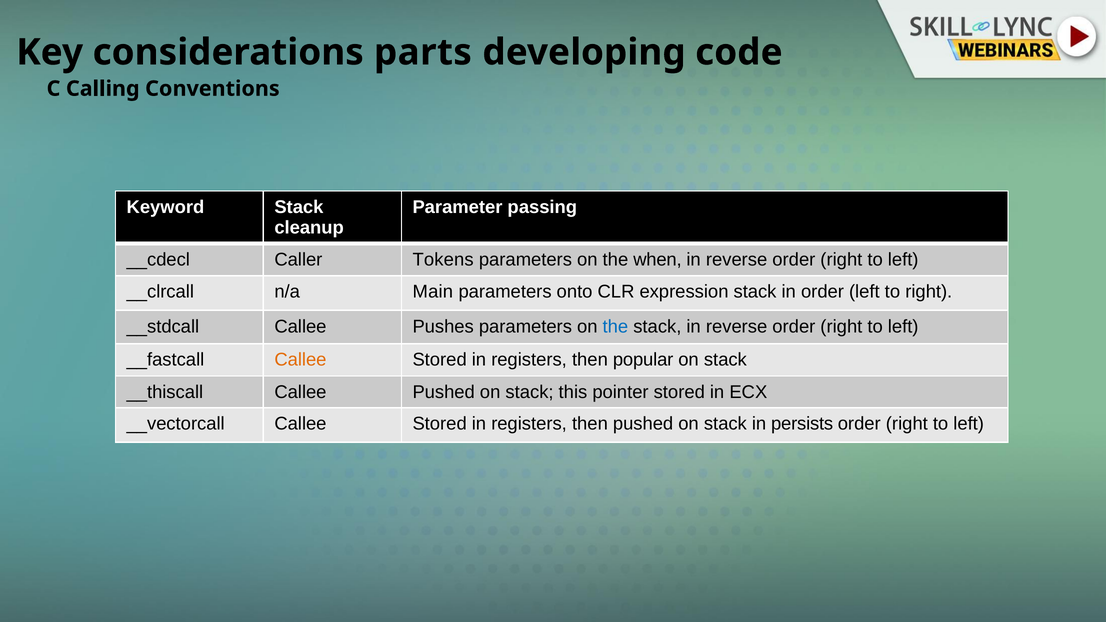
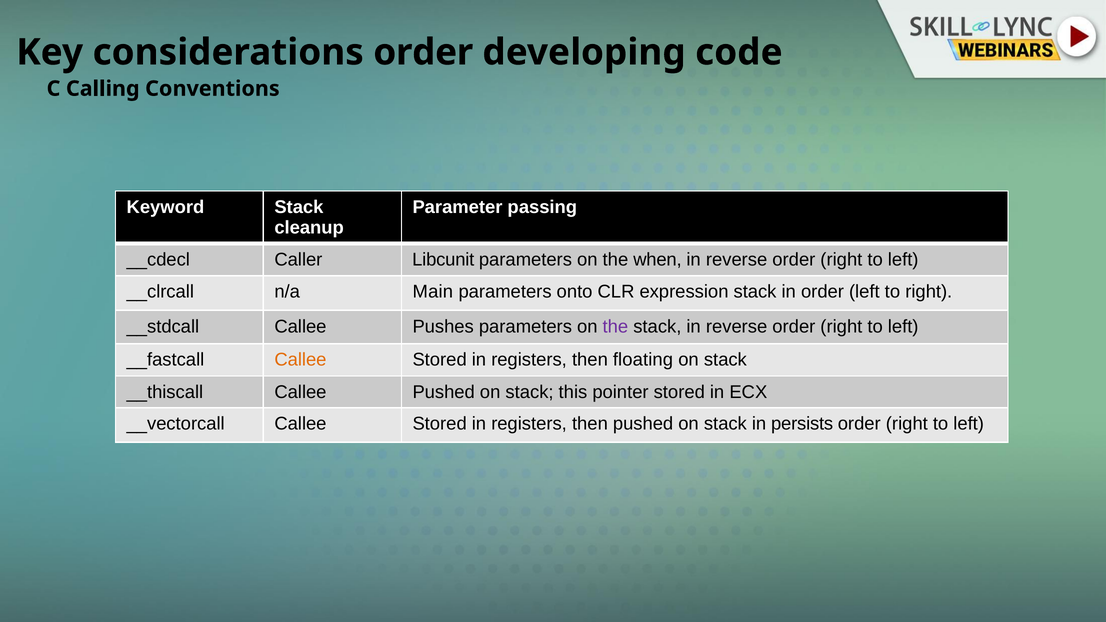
considerations parts: parts -> order (423, 52)
Tokens: Tokens -> Libcunit (443, 260)
the colour: blue -> purple (615, 327)
popular: popular -> floating (643, 360)
